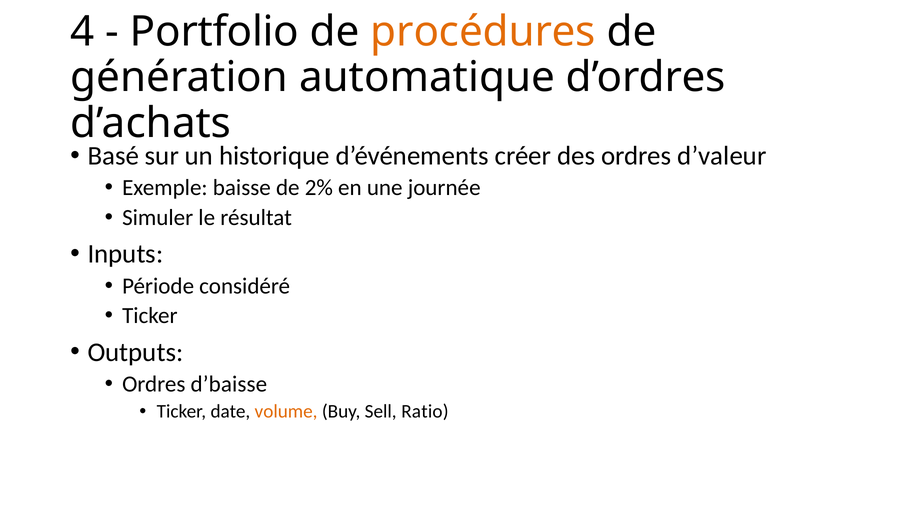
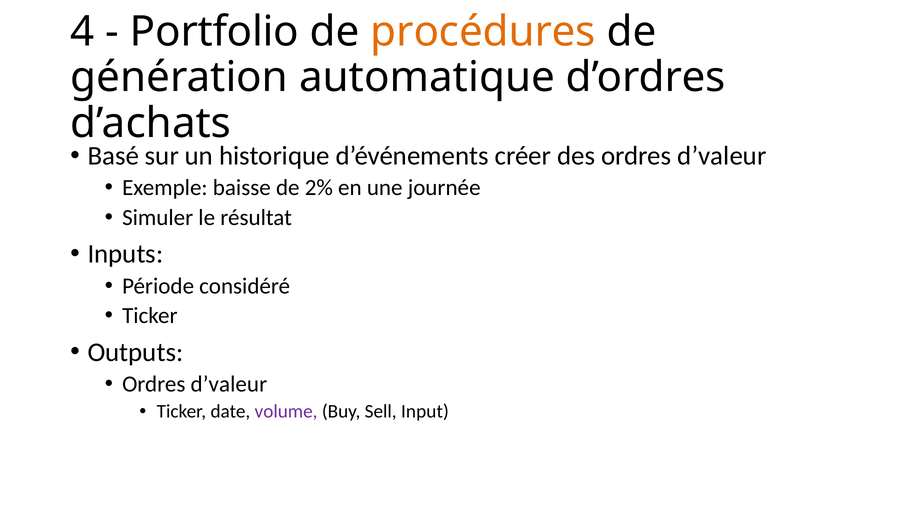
d’baisse: d’baisse -> d’valeur (229, 384)
volume colour: orange -> purple (286, 411)
Ratio: Ratio -> Input (425, 411)
